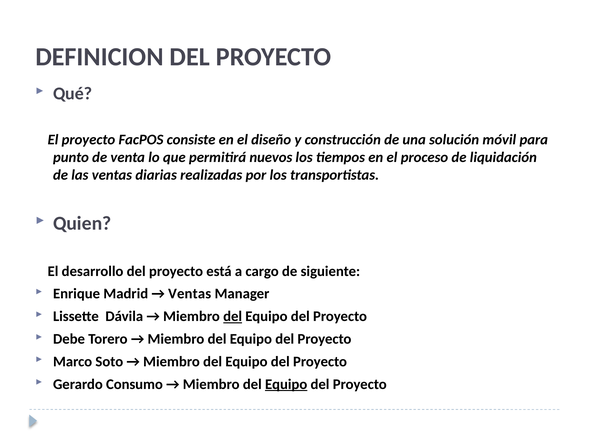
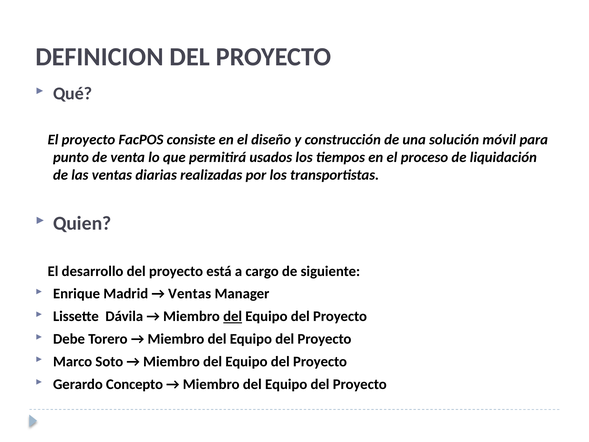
nuevos: nuevos -> usados (271, 157)
Consumo: Consumo -> Concepto (134, 384)
Equipo underline: present -> none (286, 384)
